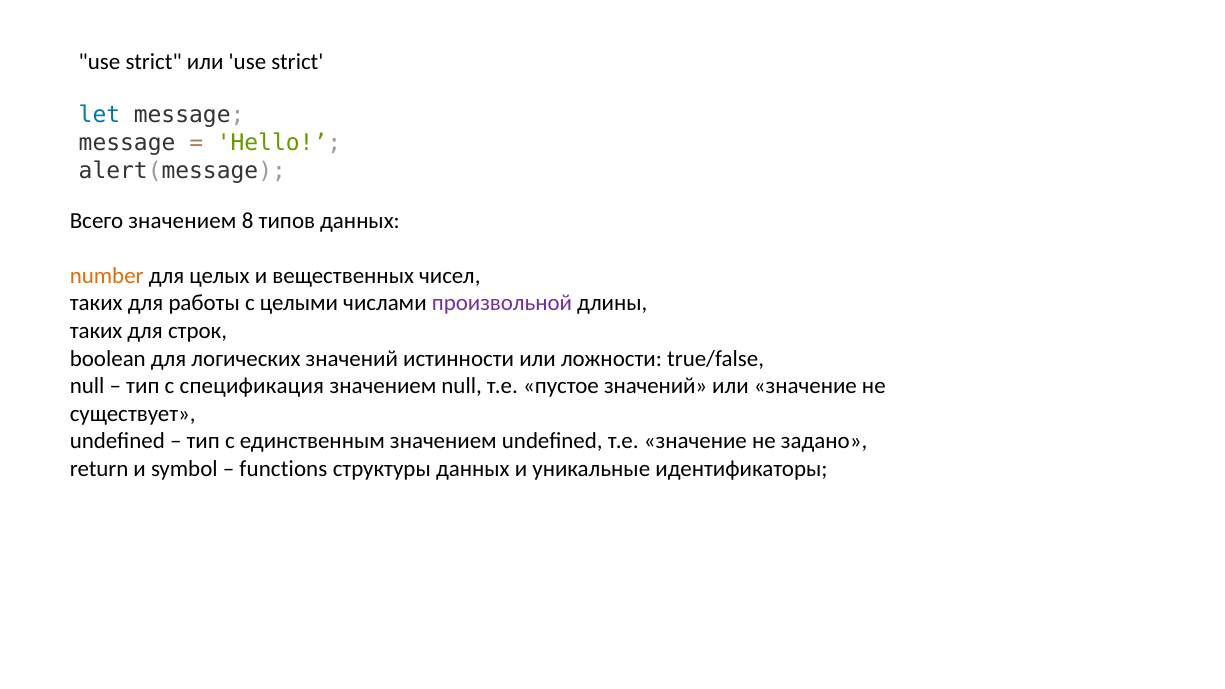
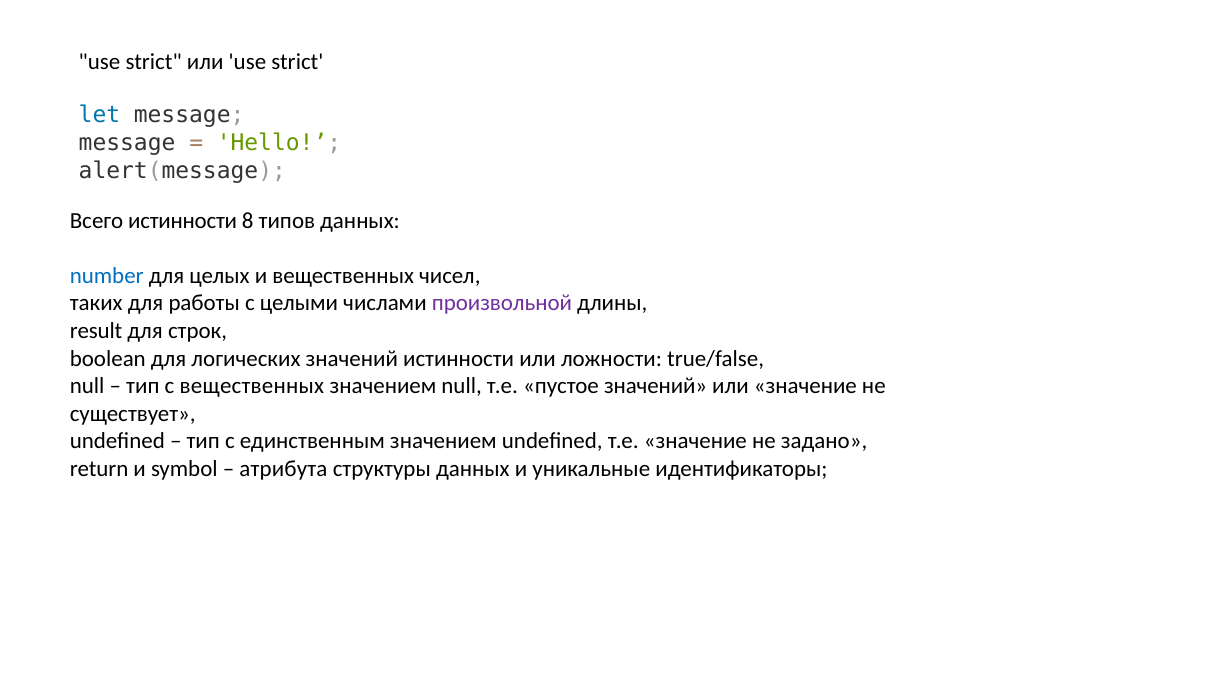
Всего значением: значением -> истинности (183, 221)
number colour: orange -> blue (107, 276)
таких: таких -> result (96, 331)
с спецификация: спецификация -> вещественных (252, 386)
functions: functions -> атрибута (283, 469)
